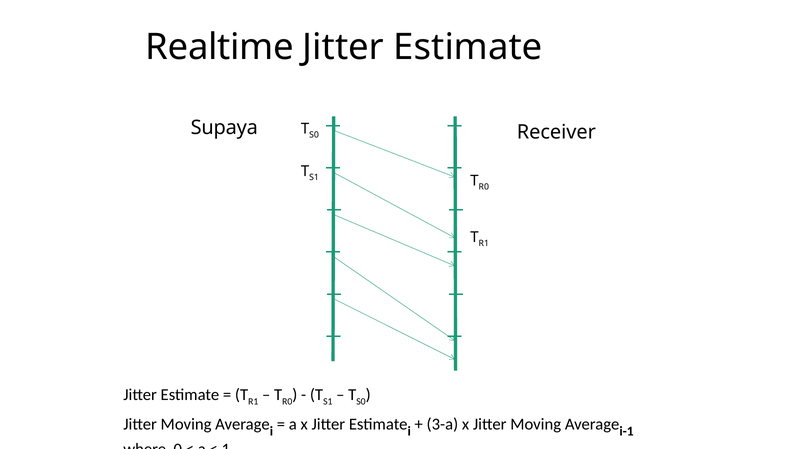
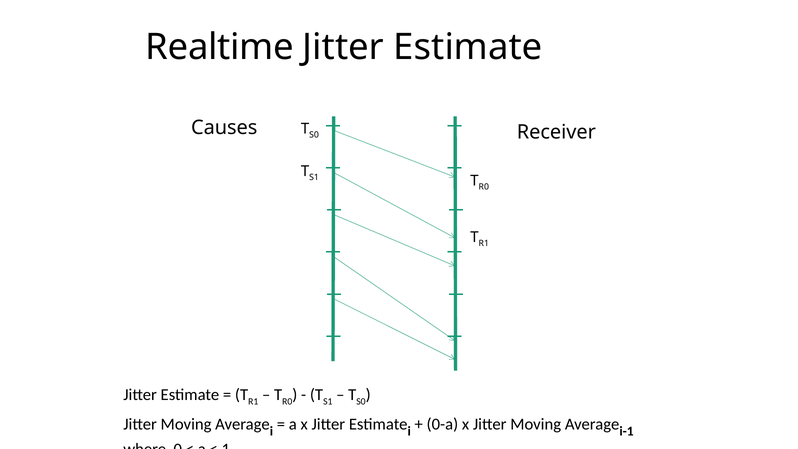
Supaya: Supaya -> Causes (224, 128)
3-a: 3-a -> 0-a (442, 424)
